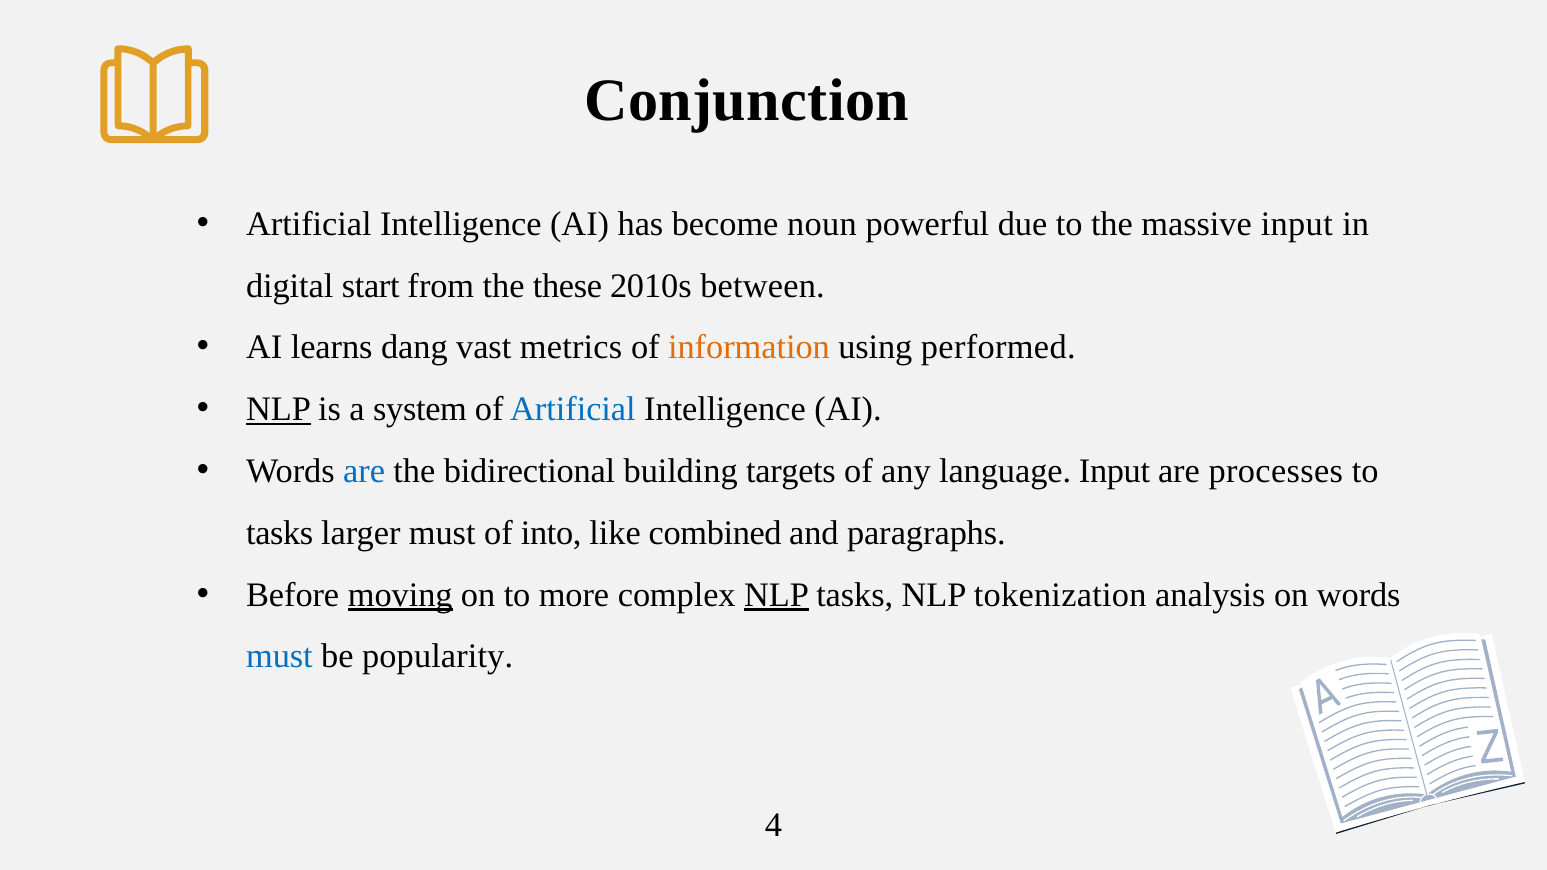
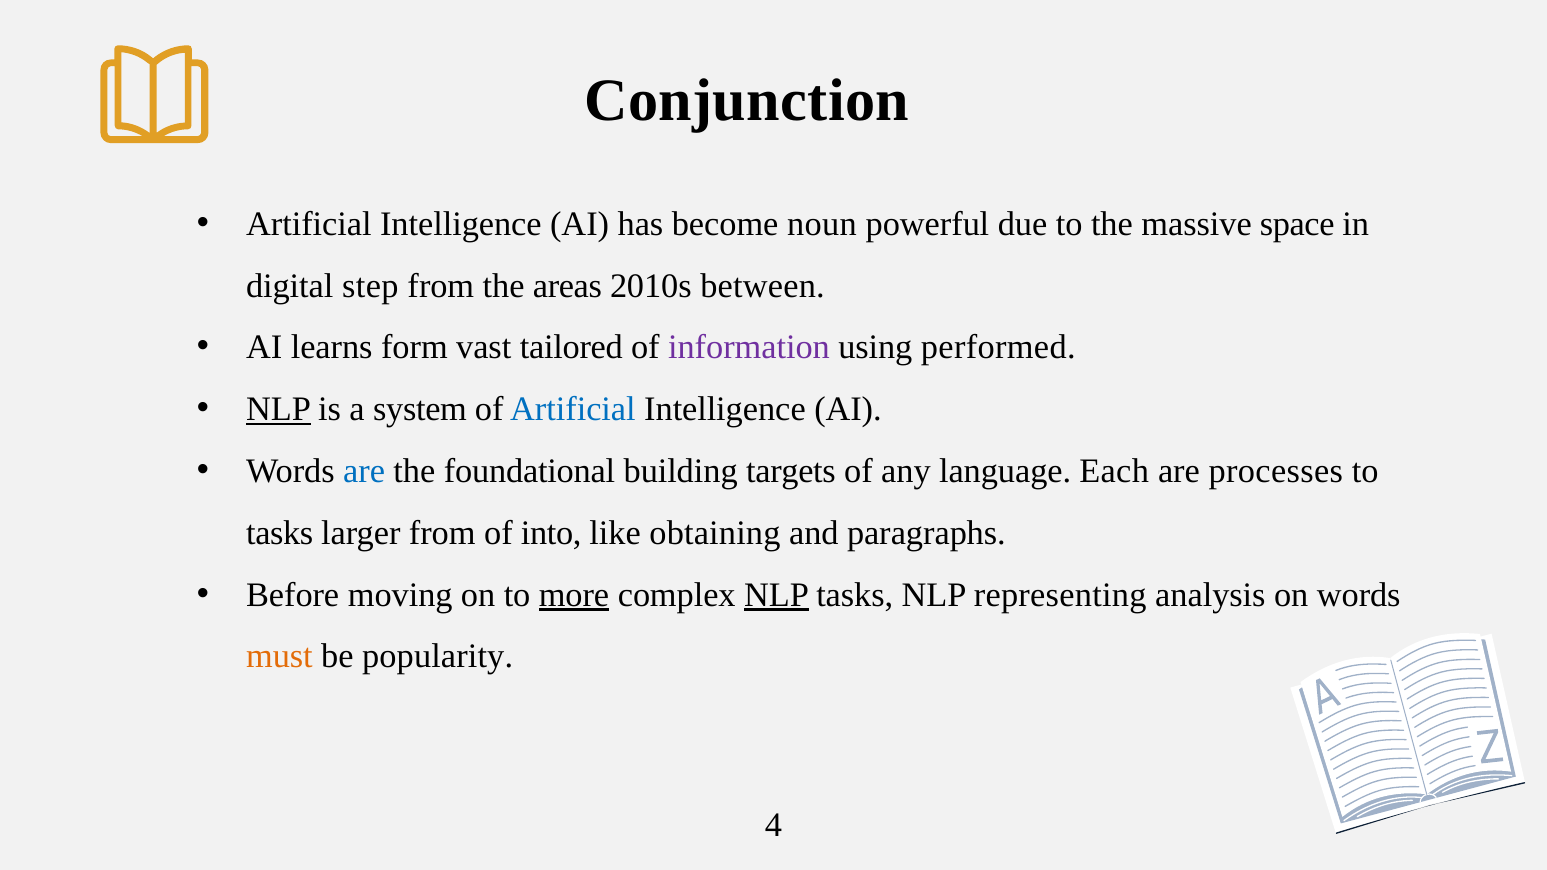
massive input: input -> space (1297, 224)
start: start -> step (370, 286)
these: these -> areas (567, 286)
dang: dang -> form (414, 348)
metrics: metrics -> tailored (571, 348)
information colour: orange -> purple (749, 348)
bidirectional: bidirectional -> foundational (530, 471)
language Input: Input -> Each (1114, 471)
larger must: must -> from (442, 533)
combined: combined -> obtaining (715, 533)
moving underline: present -> none (400, 595)
more underline: none -> present (574, 595)
tokenization: tokenization -> representing (1060, 595)
must colour: blue -> orange (279, 657)
